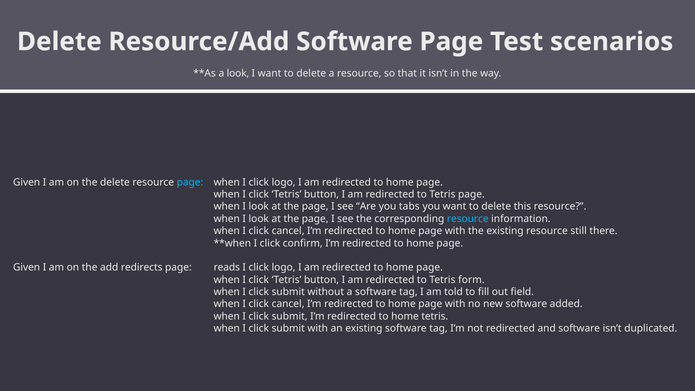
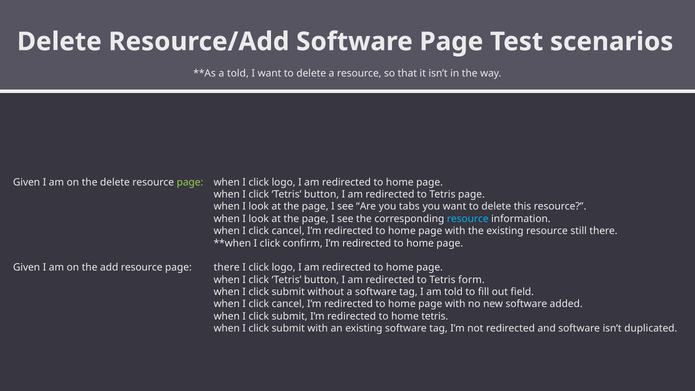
a look: look -> told (238, 73)
page colour: light blue -> light green (190, 182)
add redirects: redirects -> resource (142, 267)
page reads: reads -> there (227, 267)
